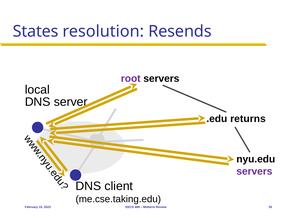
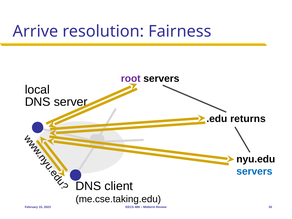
States: States -> Arrive (35, 31)
Resends: Resends -> Fairness (180, 31)
servers colour: purple -> blue (254, 171)
